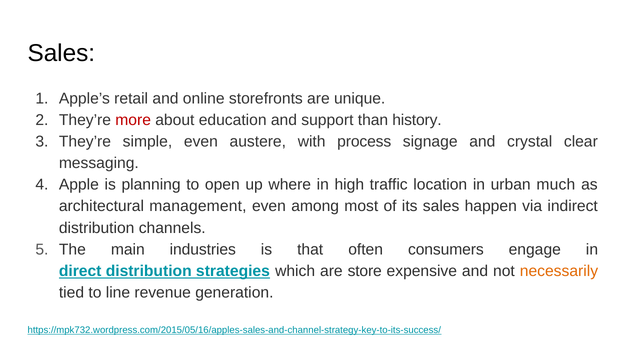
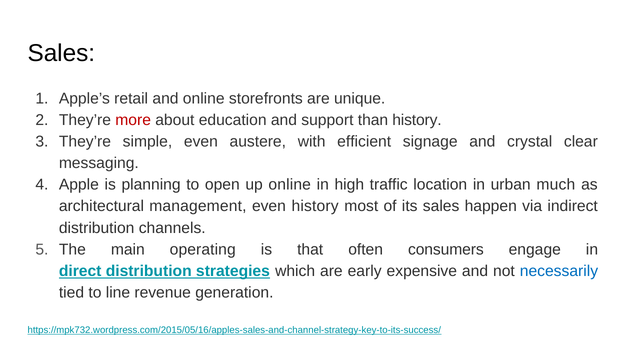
process: process -> efficient (364, 142)
up where: where -> online (290, 185)
even among: among -> history (315, 206)
industries: industries -> operating (203, 250)
store: store -> early (365, 271)
necessarily colour: orange -> blue (559, 271)
